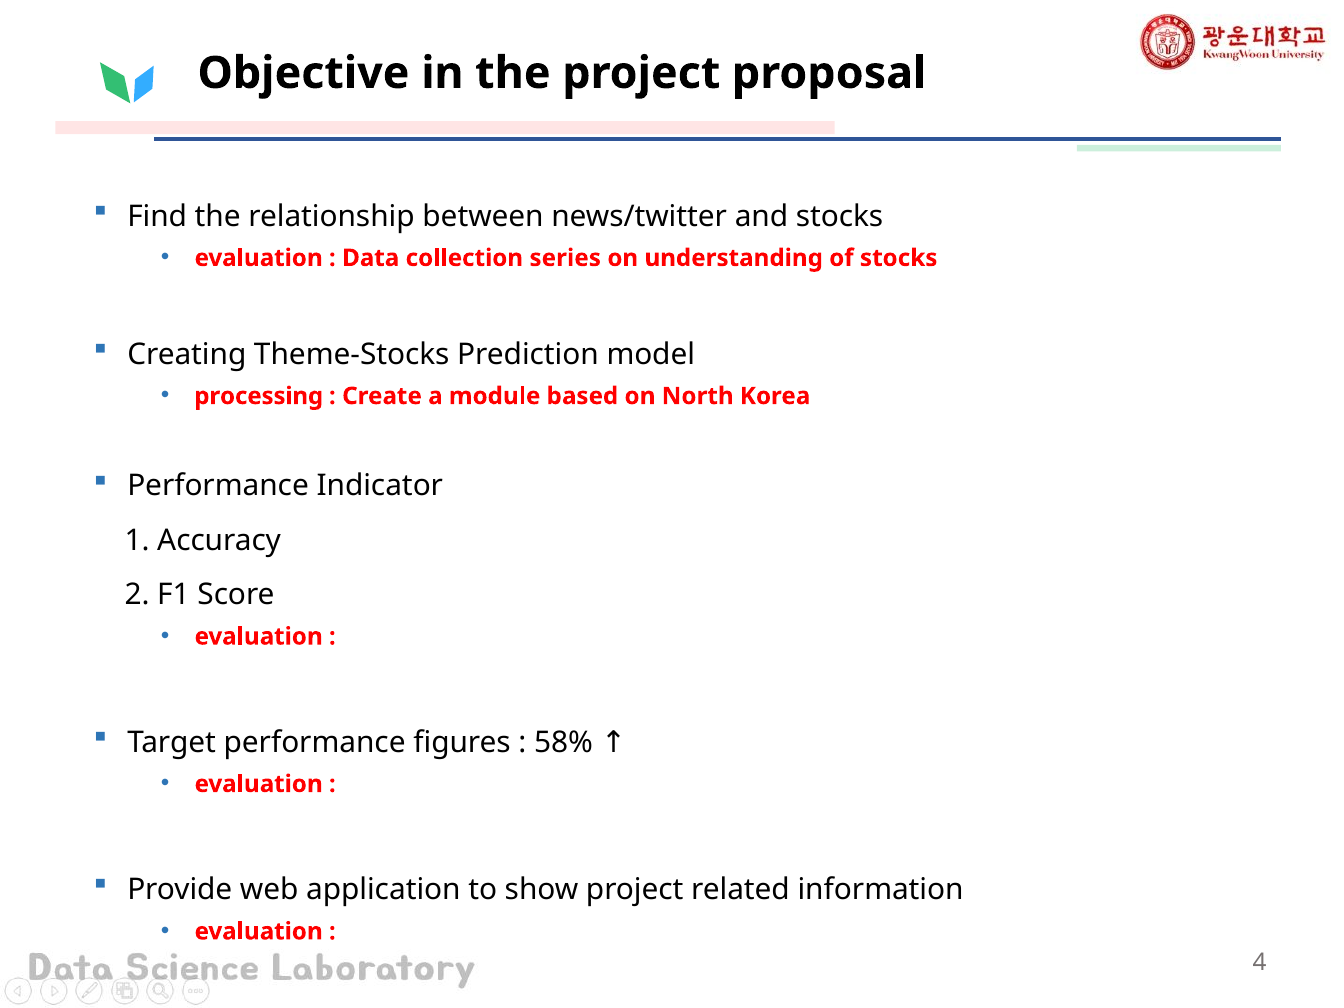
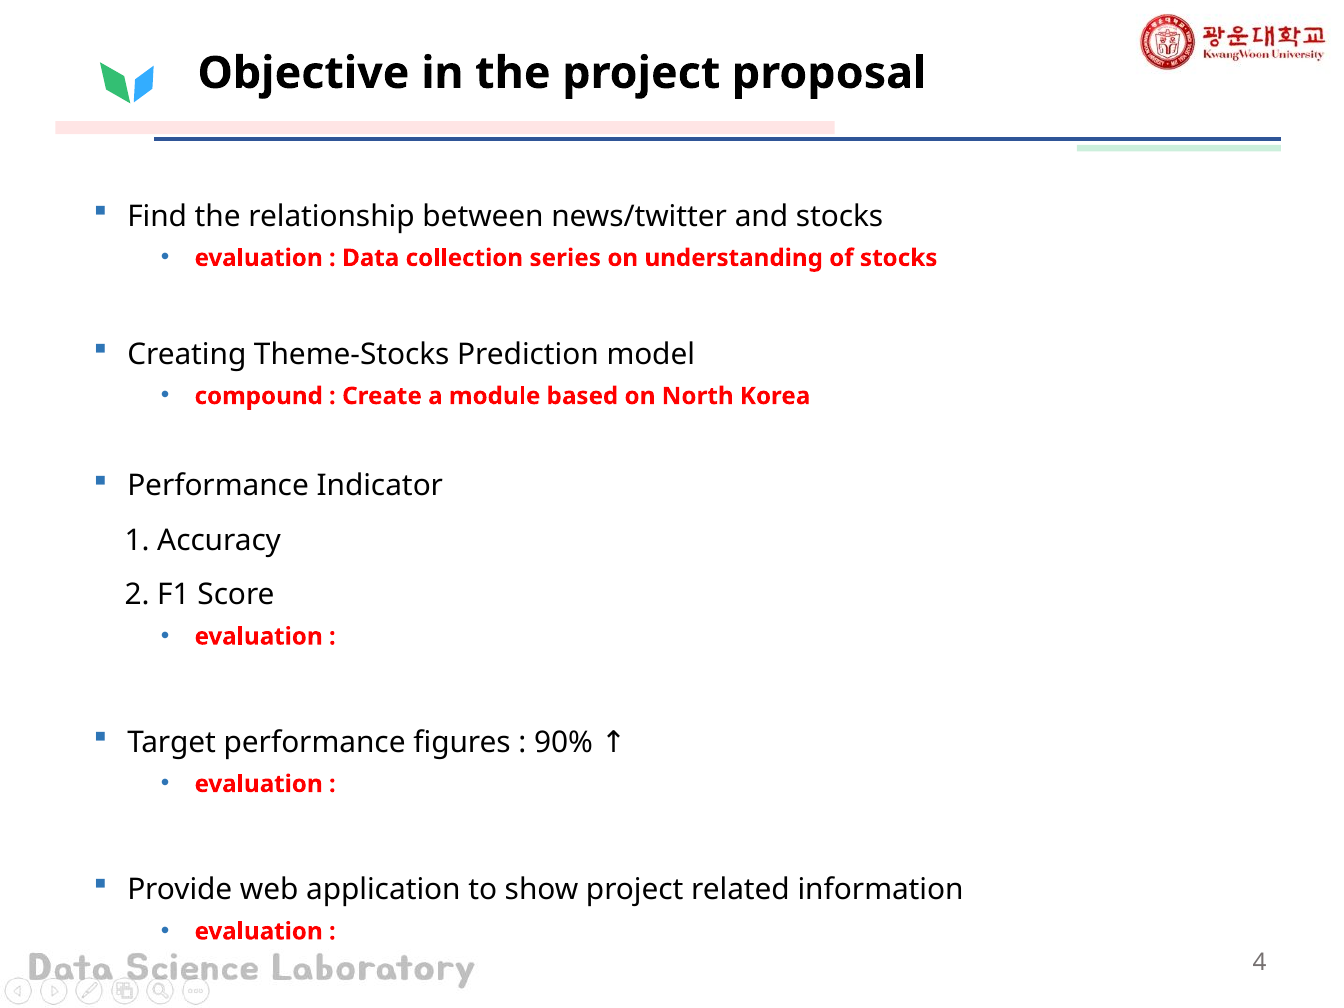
processing: processing -> compound (259, 396)
58%: 58% -> 90% (564, 743)
